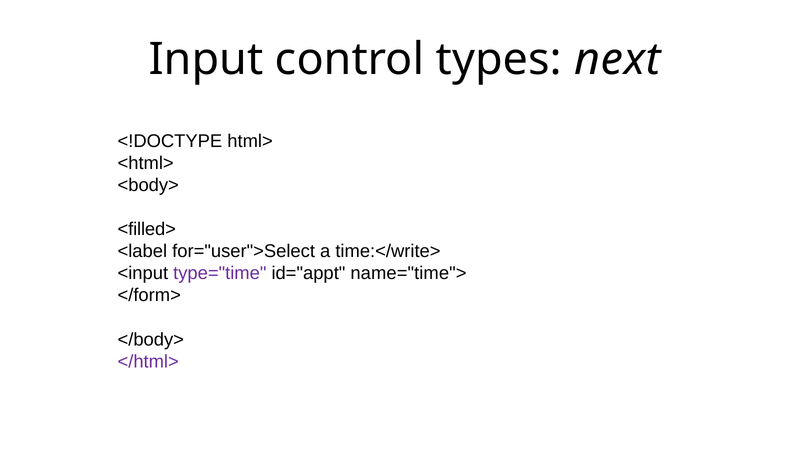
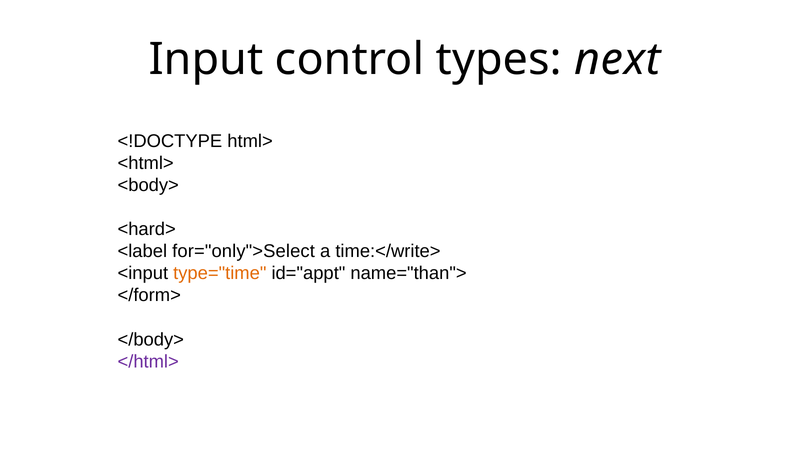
<filled>: <filled> -> <hard> (147, 229)
for="user">Select: for="user">Select -> for="only">Select (244, 251)
type="time colour: purple -> orange (220, 273)
name="time">: name="time"> -> name="than"> (409, 273)
